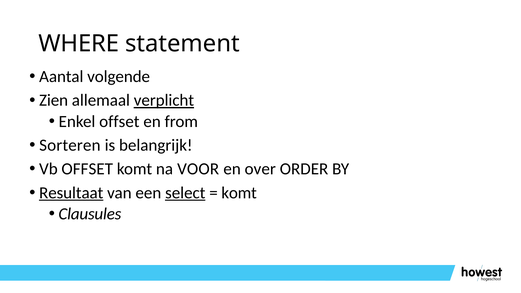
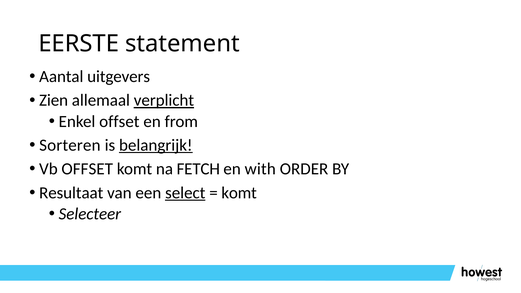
WHERE: WHERE -> EERSTE (79, 44)
volgende: volgende -> uitgevers (119, 77)
belangrijk underline: none -> present (156, 145)
VOOR: VOOR -> FETCH (198, 169)
over: over -> with (260, 169)
Resultaat underline: present -> none (71, 193)
Clausules: Clausules -> Selecteer (90, 214)
